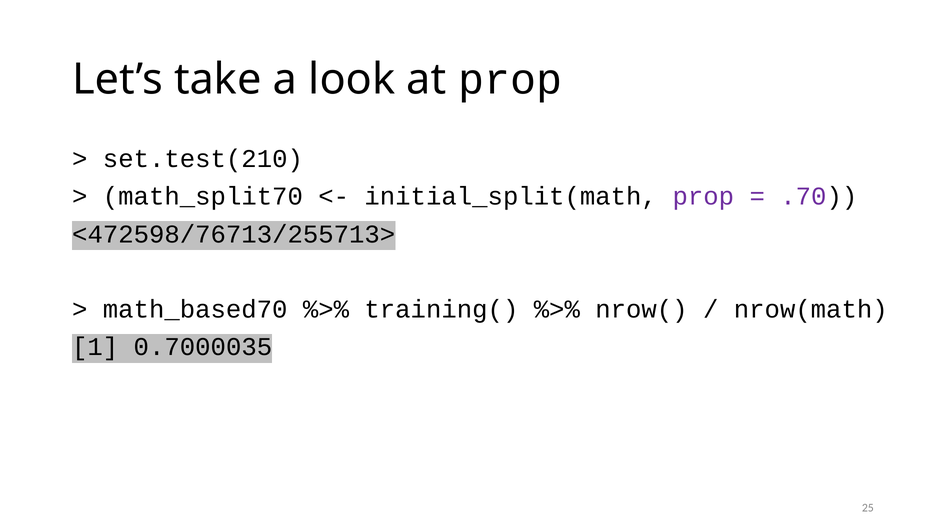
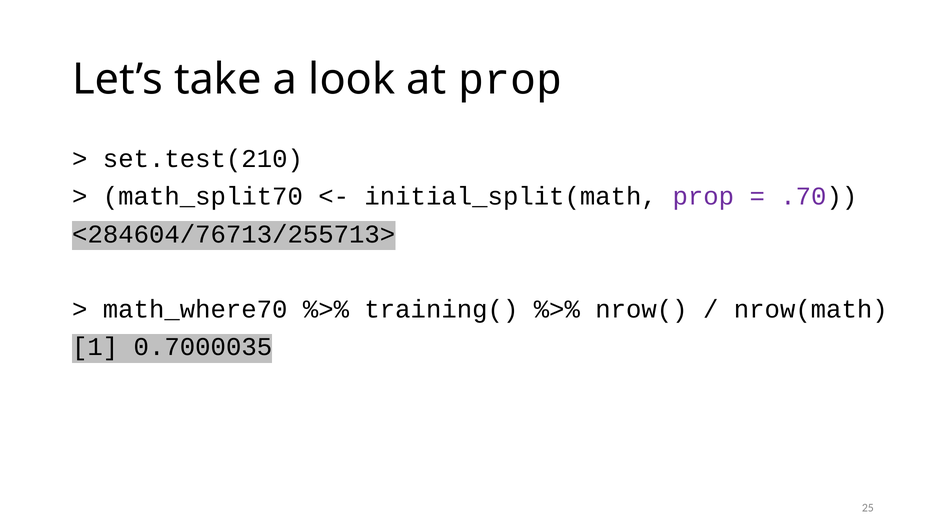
<472598/76713/255713>: <472598/76713/255713> -> <284604/76713/255713> (234, 234)
math_based70: math_based70 -> math_where70 (195, 309)
